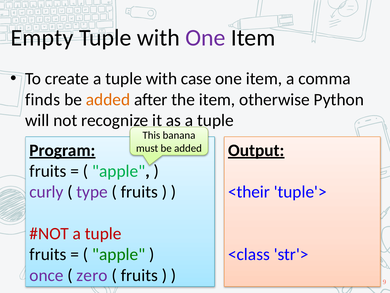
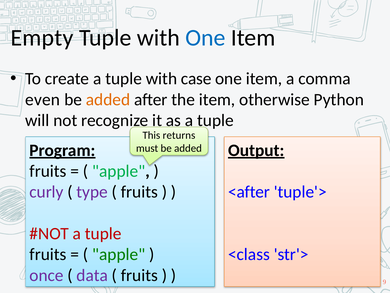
One colour: purple -> blue (205, 38)
finds: finds -> even (43, 99)
banana: banana -> returns (179, 135)
<their: <their -> <after (249, 192)
zero: zero -> data (92, 275)
